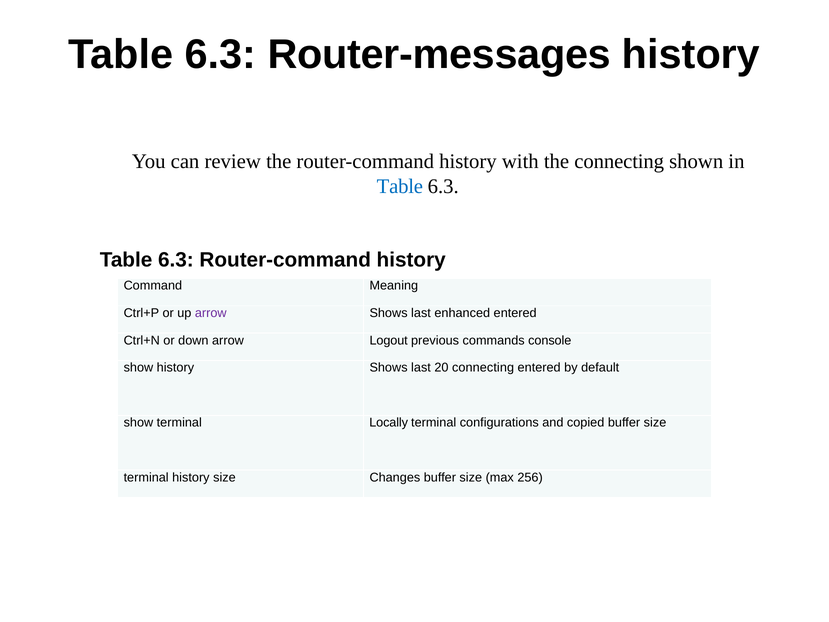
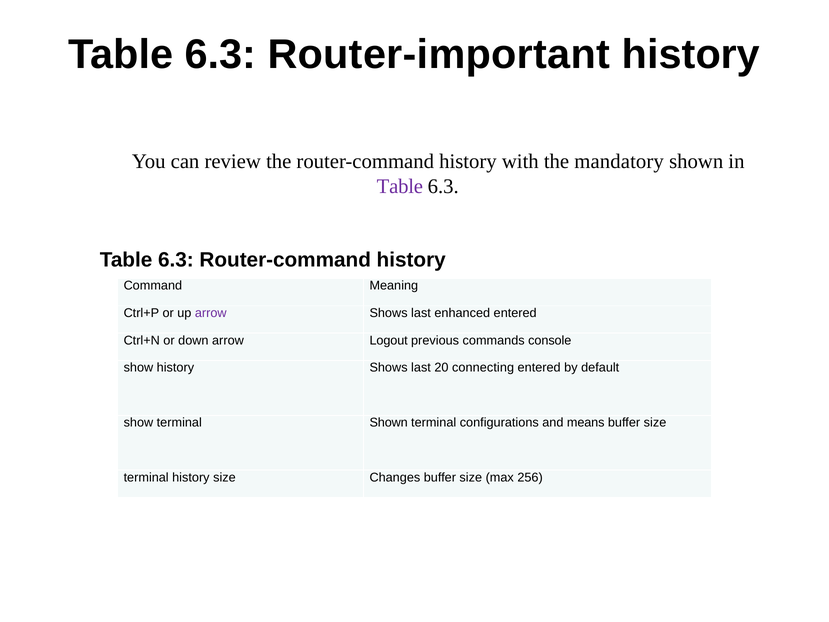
Router-messages: Router-messages -> Router-important (439, 55)
the connecting: connecting -> mandatory (619, 161)
Table colour: blue -> purple (400, 186)
terminal Locally: Locally -> Shown (389, 422)
copied: copied -> means (586, 422)
